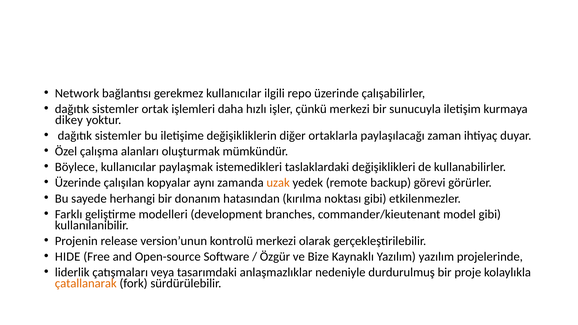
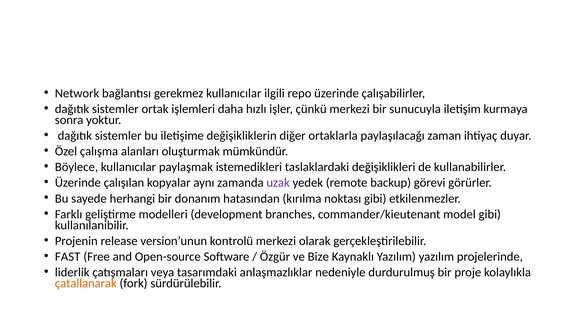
dikey: dikey -> sonra (69, 120)
uzak colour: orange -> purple (278, 183)
HIDE: HIDE -> FAST (68, 257)
